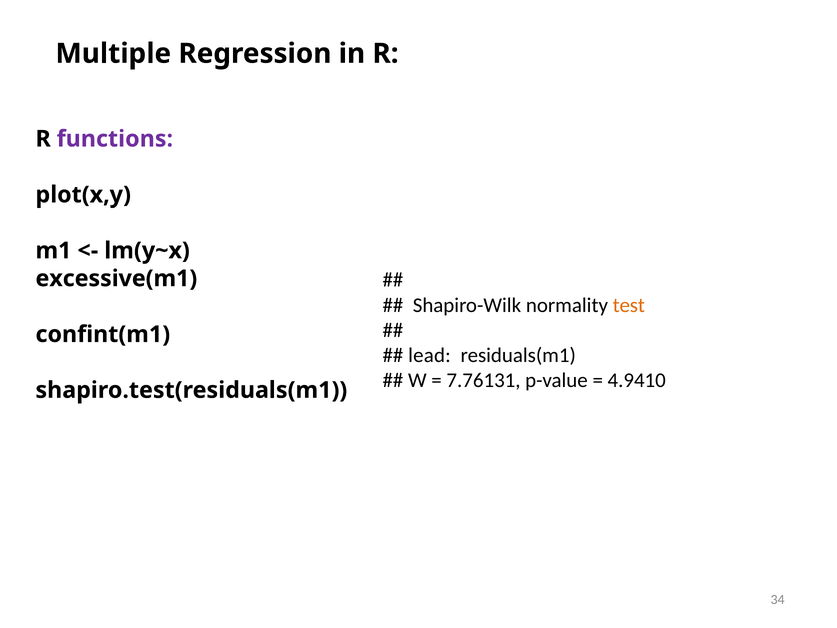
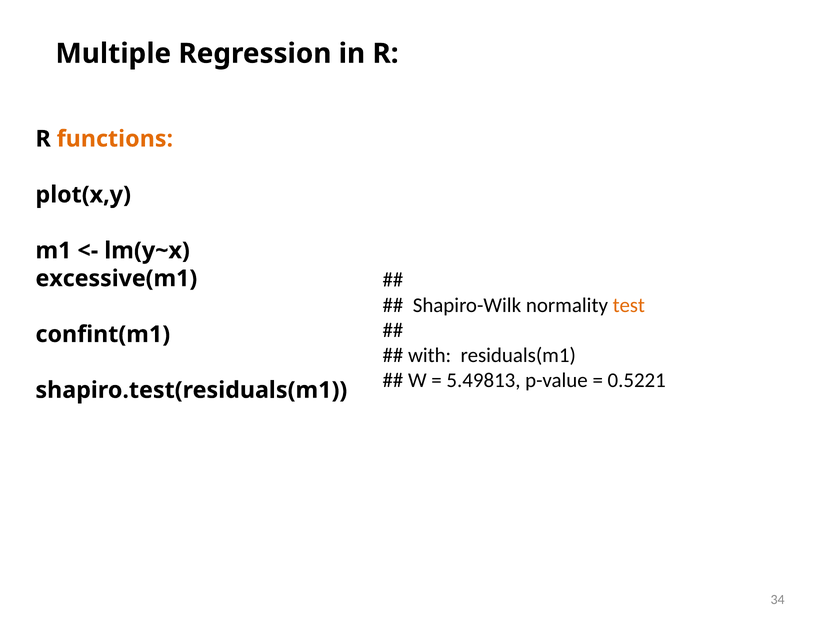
functions colour: purple -> orange (115, 139)
lead: lead -> with (430, 355)
7.76131: 7.76131 -> 5.49813 (484, 380)
4.9410: 4.9410 -> 0.5221 (637, 380)
